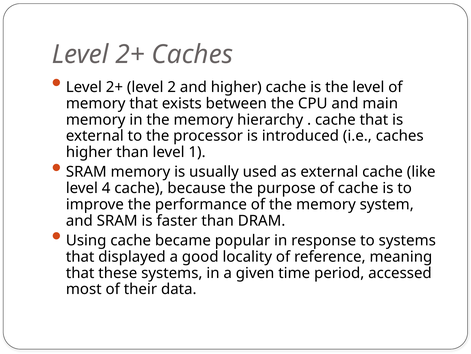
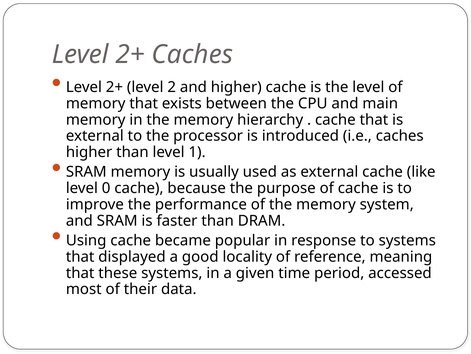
4: 4 -> 0 (106, 188)
